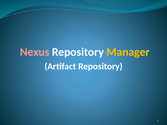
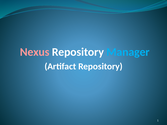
Manager colour: yellow -> light blue (128, 52)
